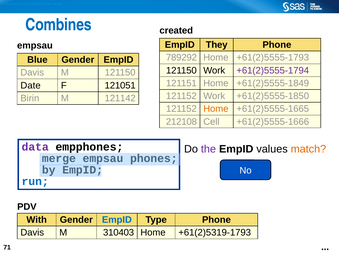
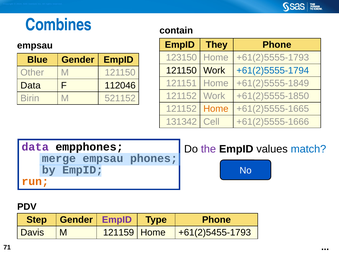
created: created -> contain (176, 30)
789292: 789292 -> 123150 (181, 58)
+61(2)5555-1794 colour: purple -> blue (273, 70)
Davis: Davis -> Other (32, 73)
Date: Date -> Data (31, 86)
121051: 121051 -> 112046 (120, 86)
121142: 121142 -> 521152 (120, 98)
212108: 212108 -> 131342 (181, 122)
match colour: orange -> blue (308, 149)
run colour: blue -> orange (35, 182)
With: With -> Step (37, 220)
EmpID colour: blue -> purple (117, 220)
310403: 310403 -> 121159 (119, 233)
+61(2)5319-1793: +61(2)5319-1793 -> +61(2)5455-1793 (215, 233)
